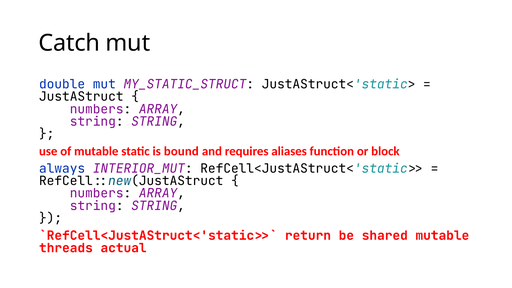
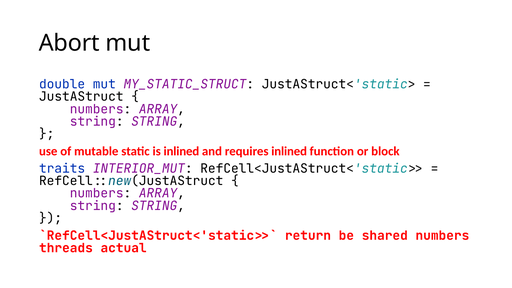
Catch: Catch -> Abort (69, 43)
is bound: bound -> inlined (181, 151)
requires aliases: aliases -> inlined (289, 151)
always: always -> traits (62, 169)
shared mutable: mutable -> numbers (442, 236)
